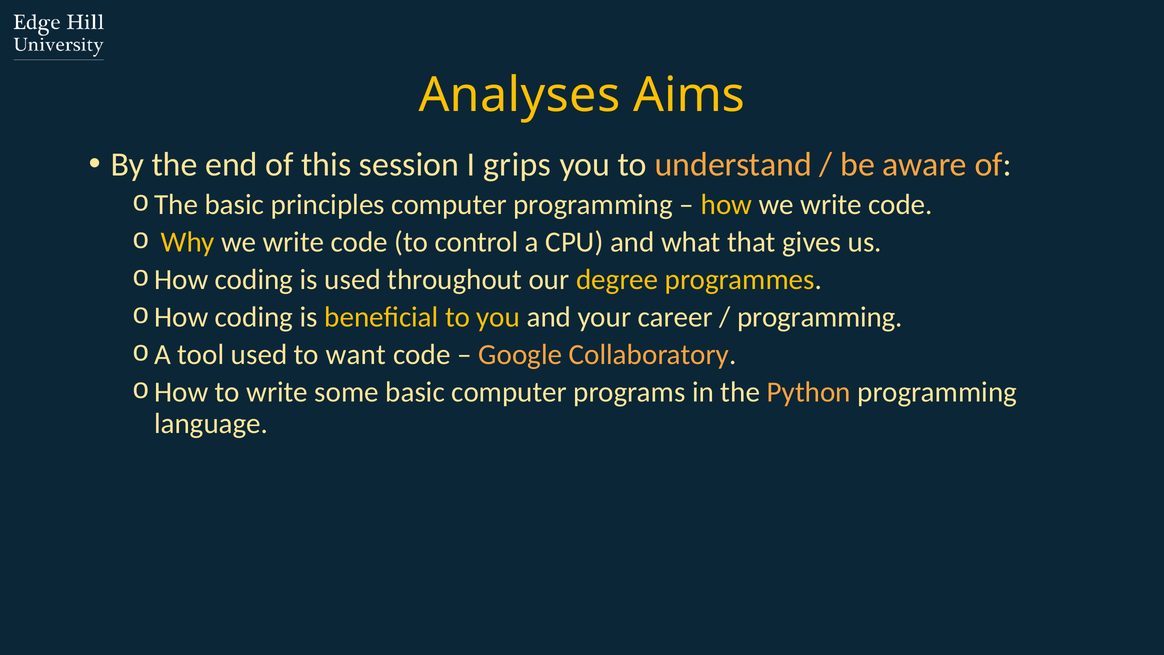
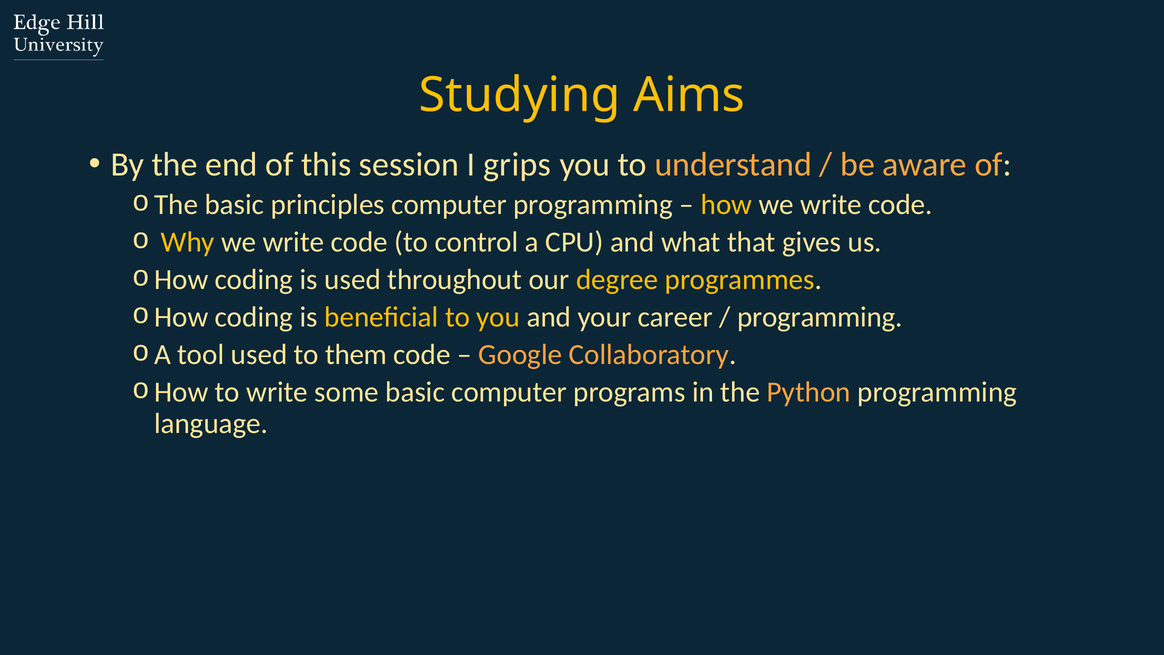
Analyses: Analyses -> Studying (520, 95)
want: want -> them (356, 355)
